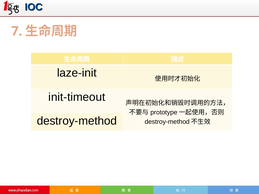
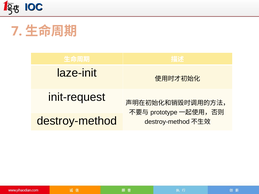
init-timeout: init-timeout -> init-request (77, 97)
